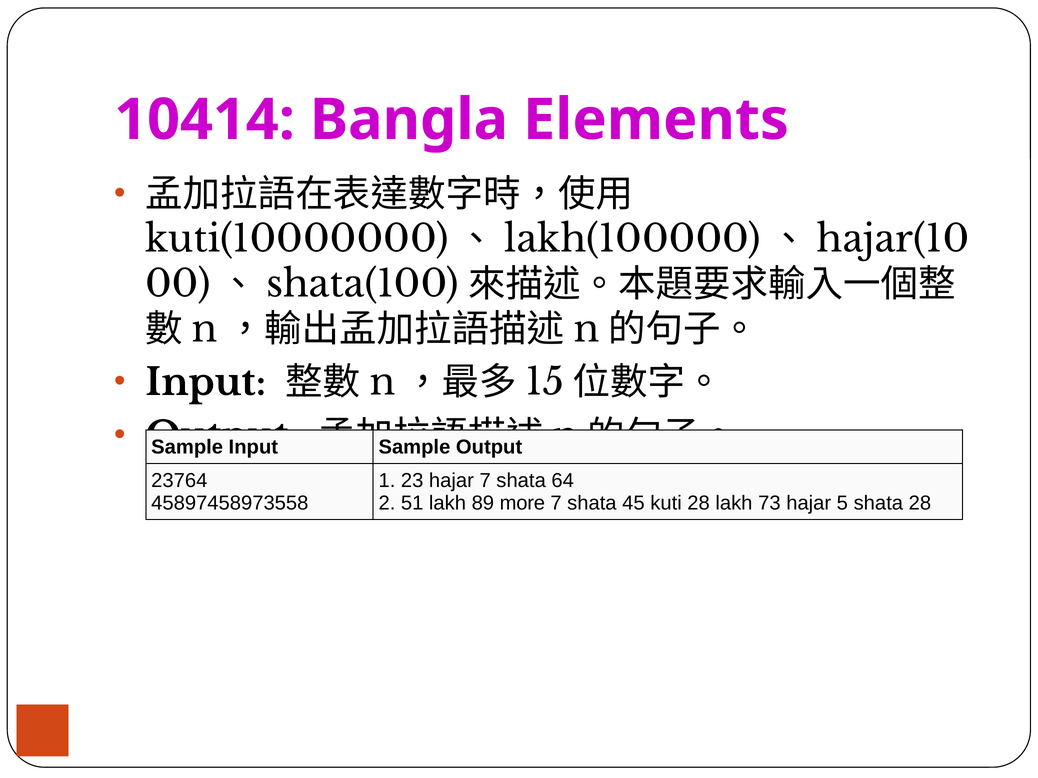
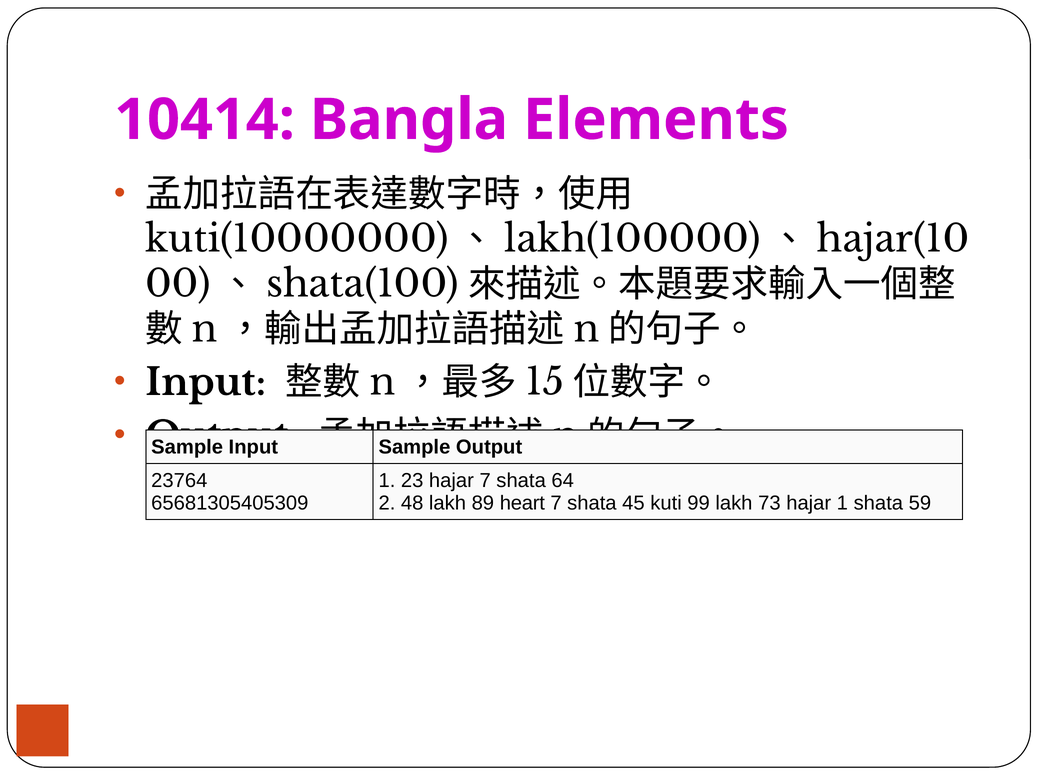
45897458973558: 45897458973558 -> 65681305405309 (230, 503)
51: 51 -> 48 (412, 503)
more: more -> heart (522, 503)
kuti 28: 28 -> 99 (699, 503)
hajar 5: 5 -> 1 (842, 503)
shata 28: 28 -> 59 (920, 503)
